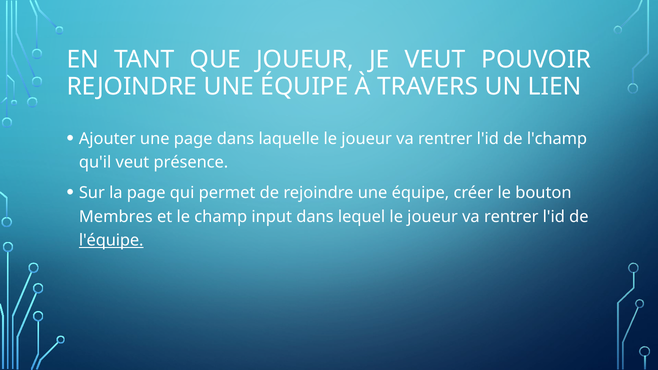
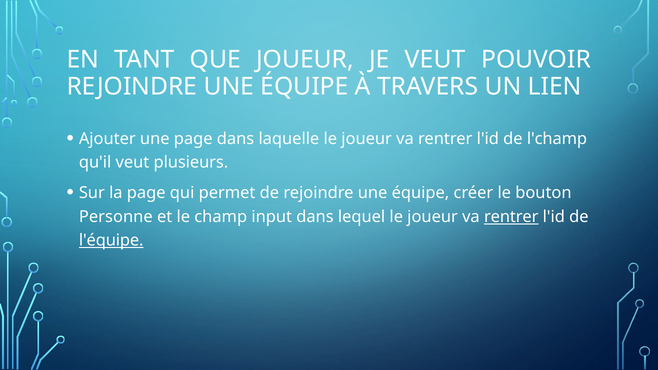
présence: présence -> plusieurs (191, 163)
Membres: Membres -> Personne (116, 217)
rentrer underline: none -> present (511, 217)
